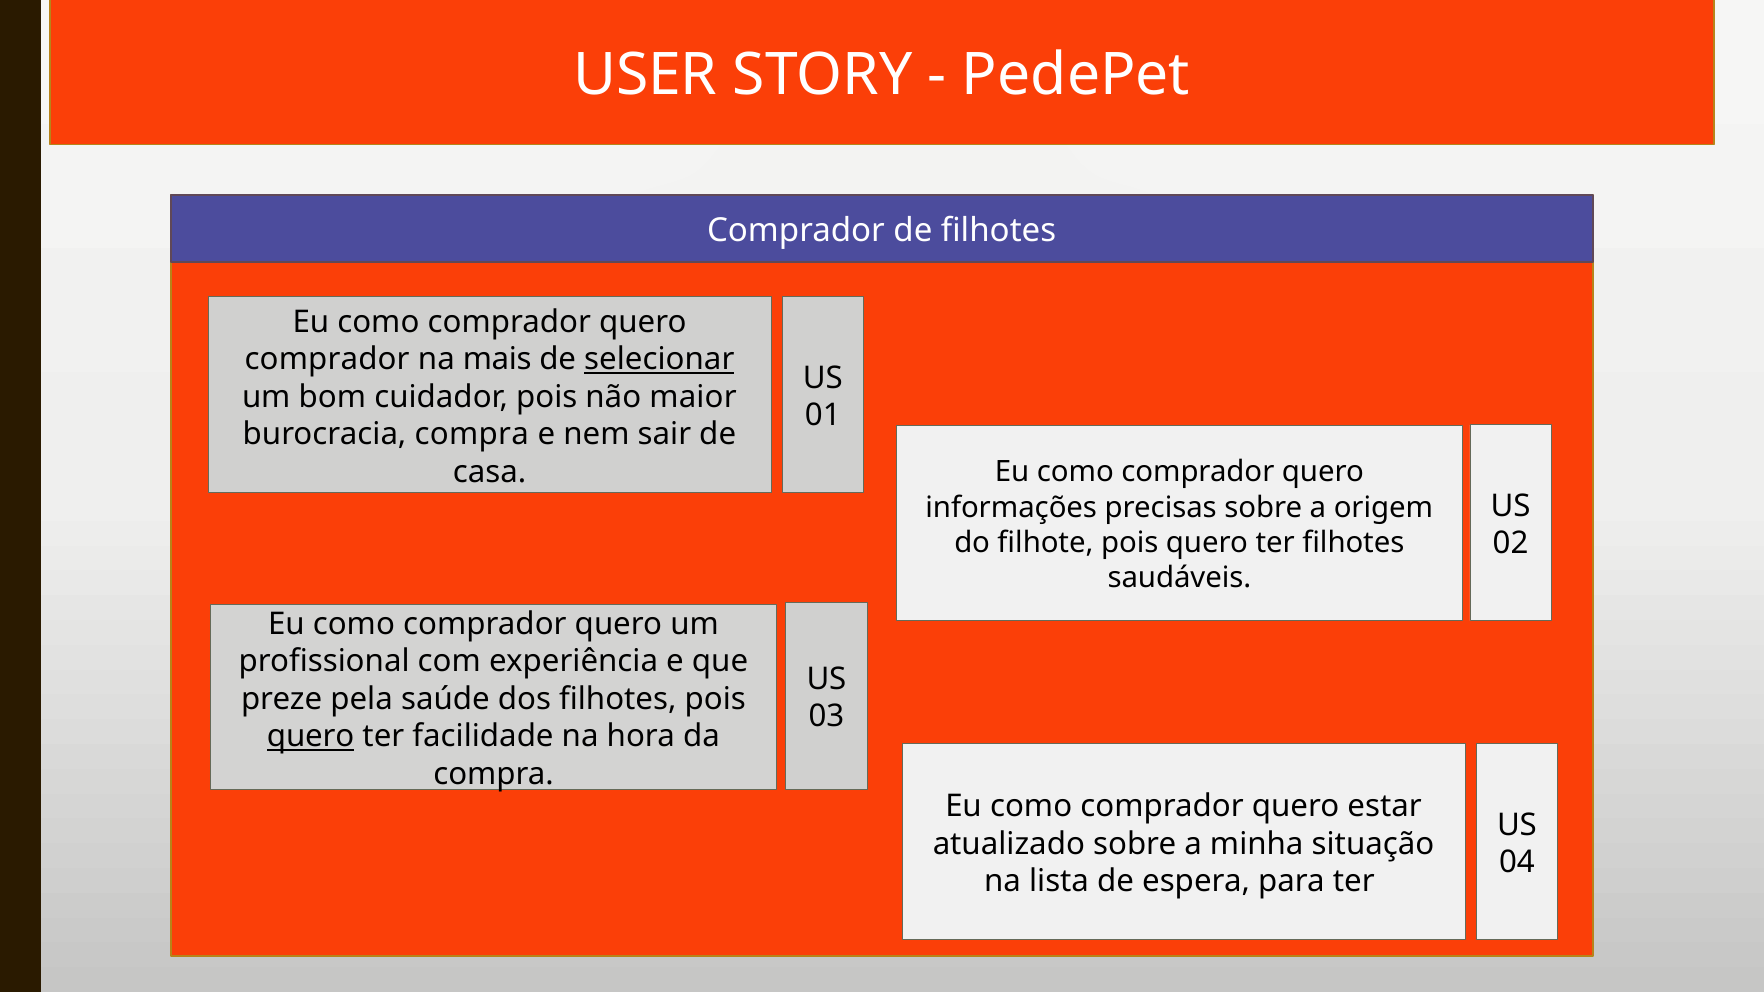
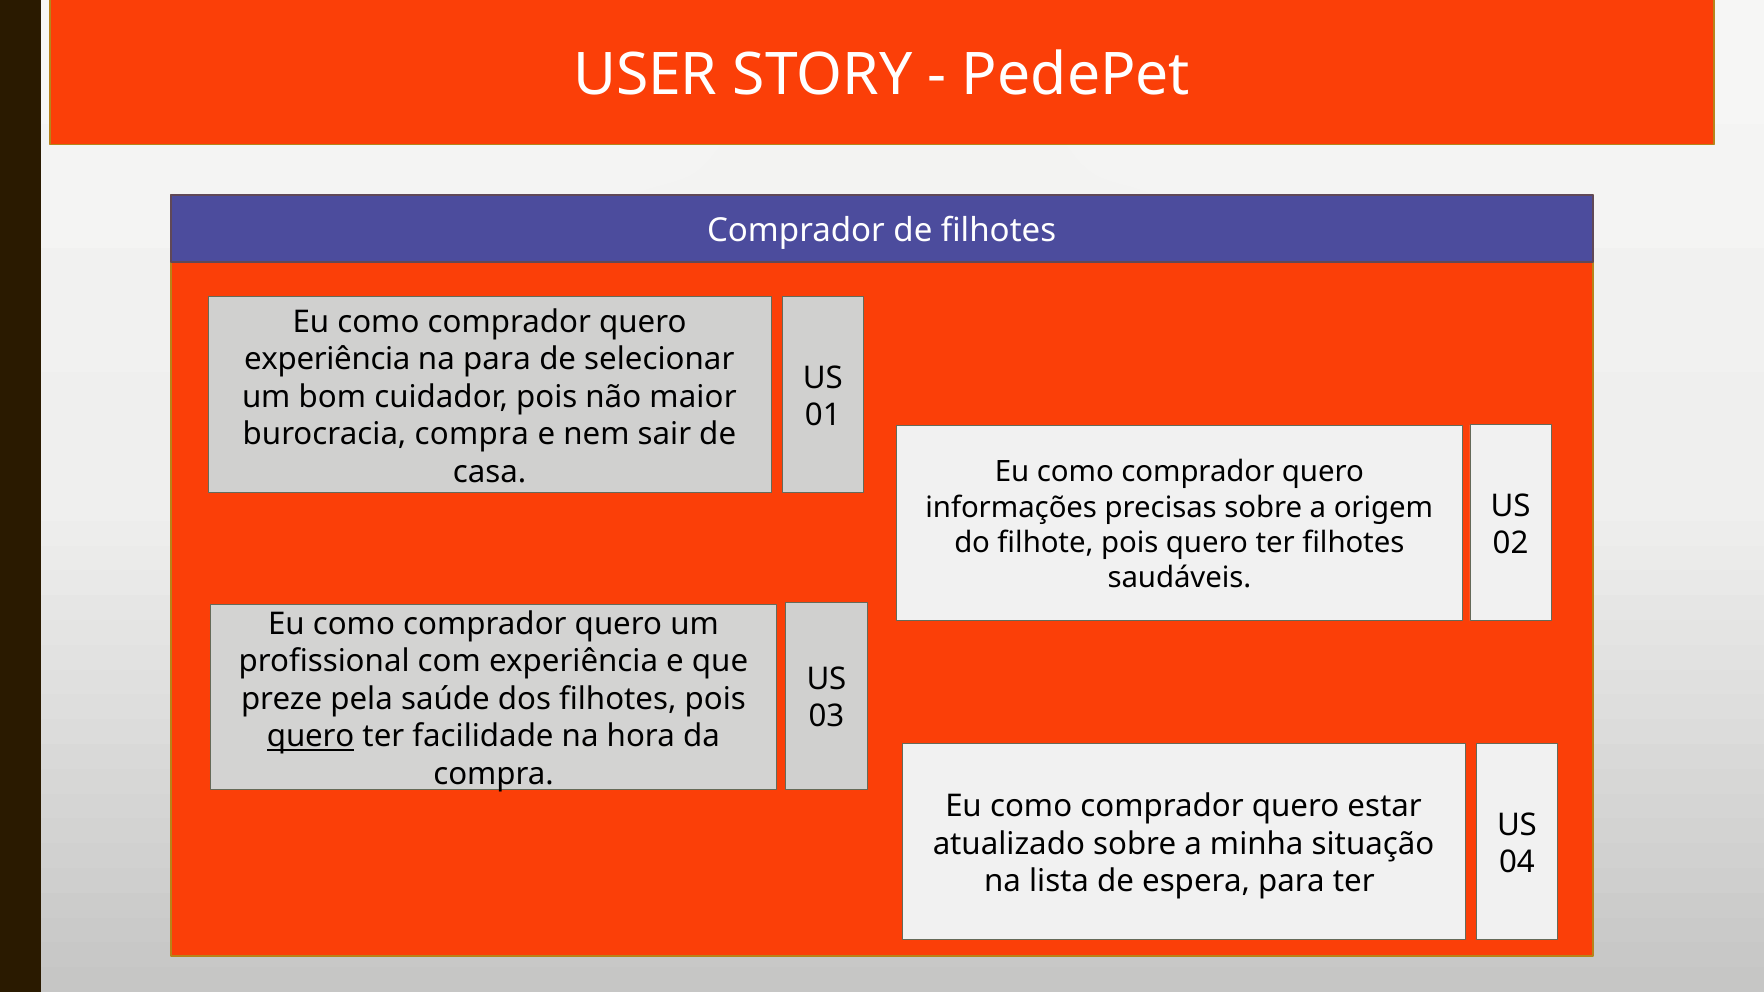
comprador: comprador -> experiência (327, 359)
na mais: mais -> para (497, 359)
selecionar underline: present -> none (659, 359)
